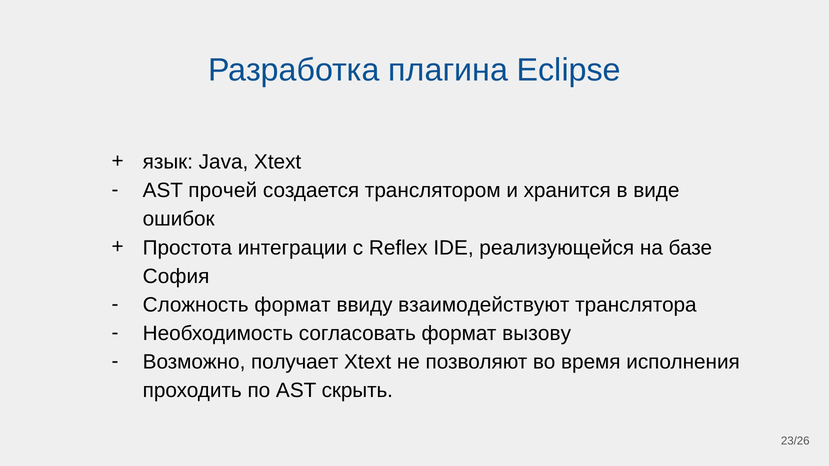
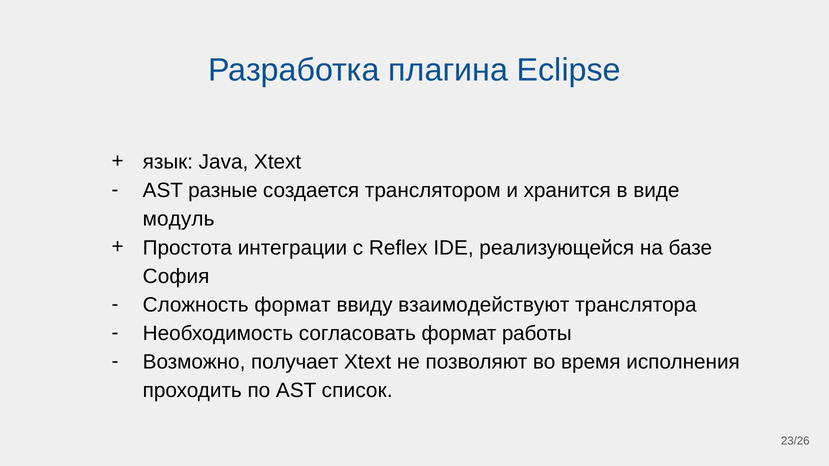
прочей: прочей -> разные (223, 191)
ошибок: ошибок -> модуль (179, 219)
вызову: вызову -> работы (537, 334)
скрыть: скрыть -> список (357, 391)
